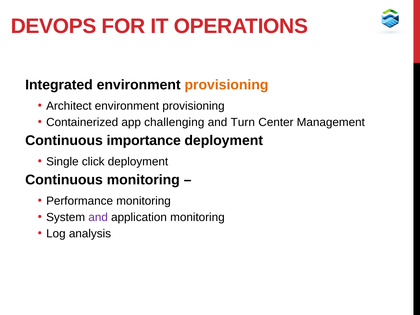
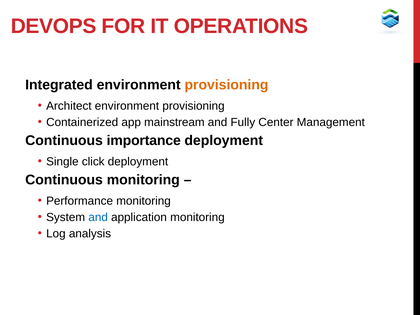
challenging: challenging -> mainstream (174, 122)
Turn: Turn -> Fully (243, 122)
and colour: purple -> blue (98, 217)
